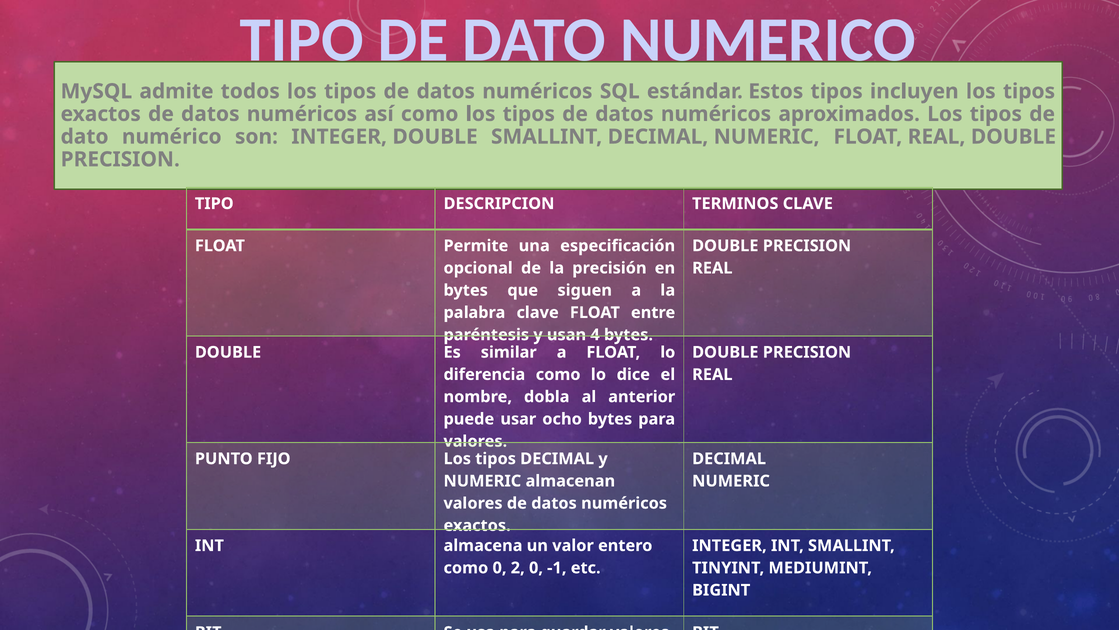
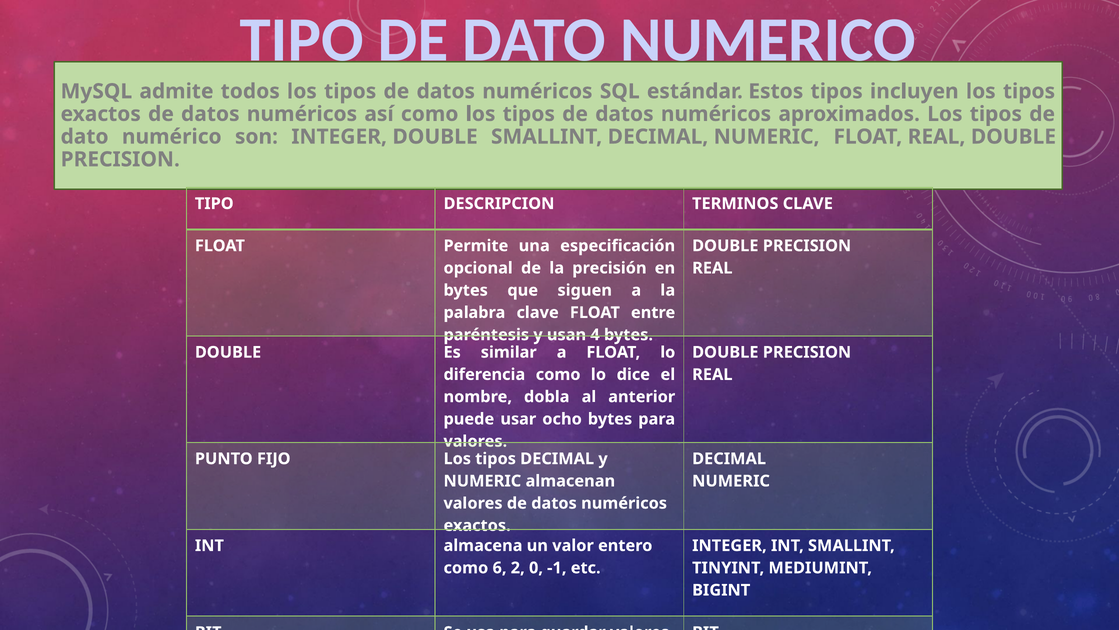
como 0: 0 -> 6 (500, 567)
